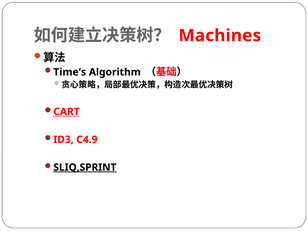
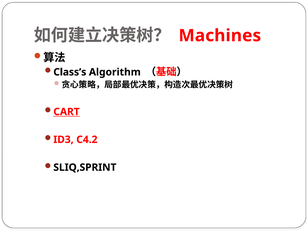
Time’s: Time’s -> Class’s (70, 72)
C4.9: C4.9 -> C4.2 (87, 140)
SLIQ,SPRINT underline: present -> none (85, 167)
